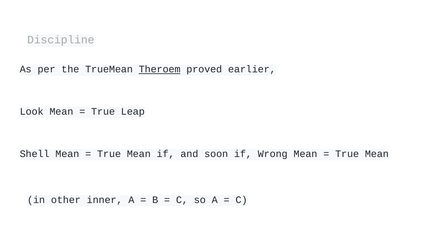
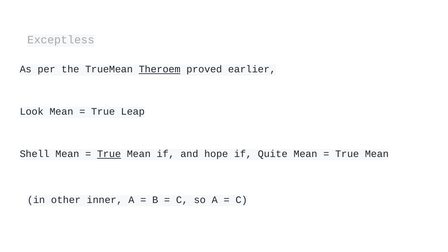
Discipline: Discipline -> Exceptless (61, 40)
True underline: none -> present (109, 154)
soon: soon -> hope (216, 154)
Wrong: Wrong -> Quite (273, 154)
